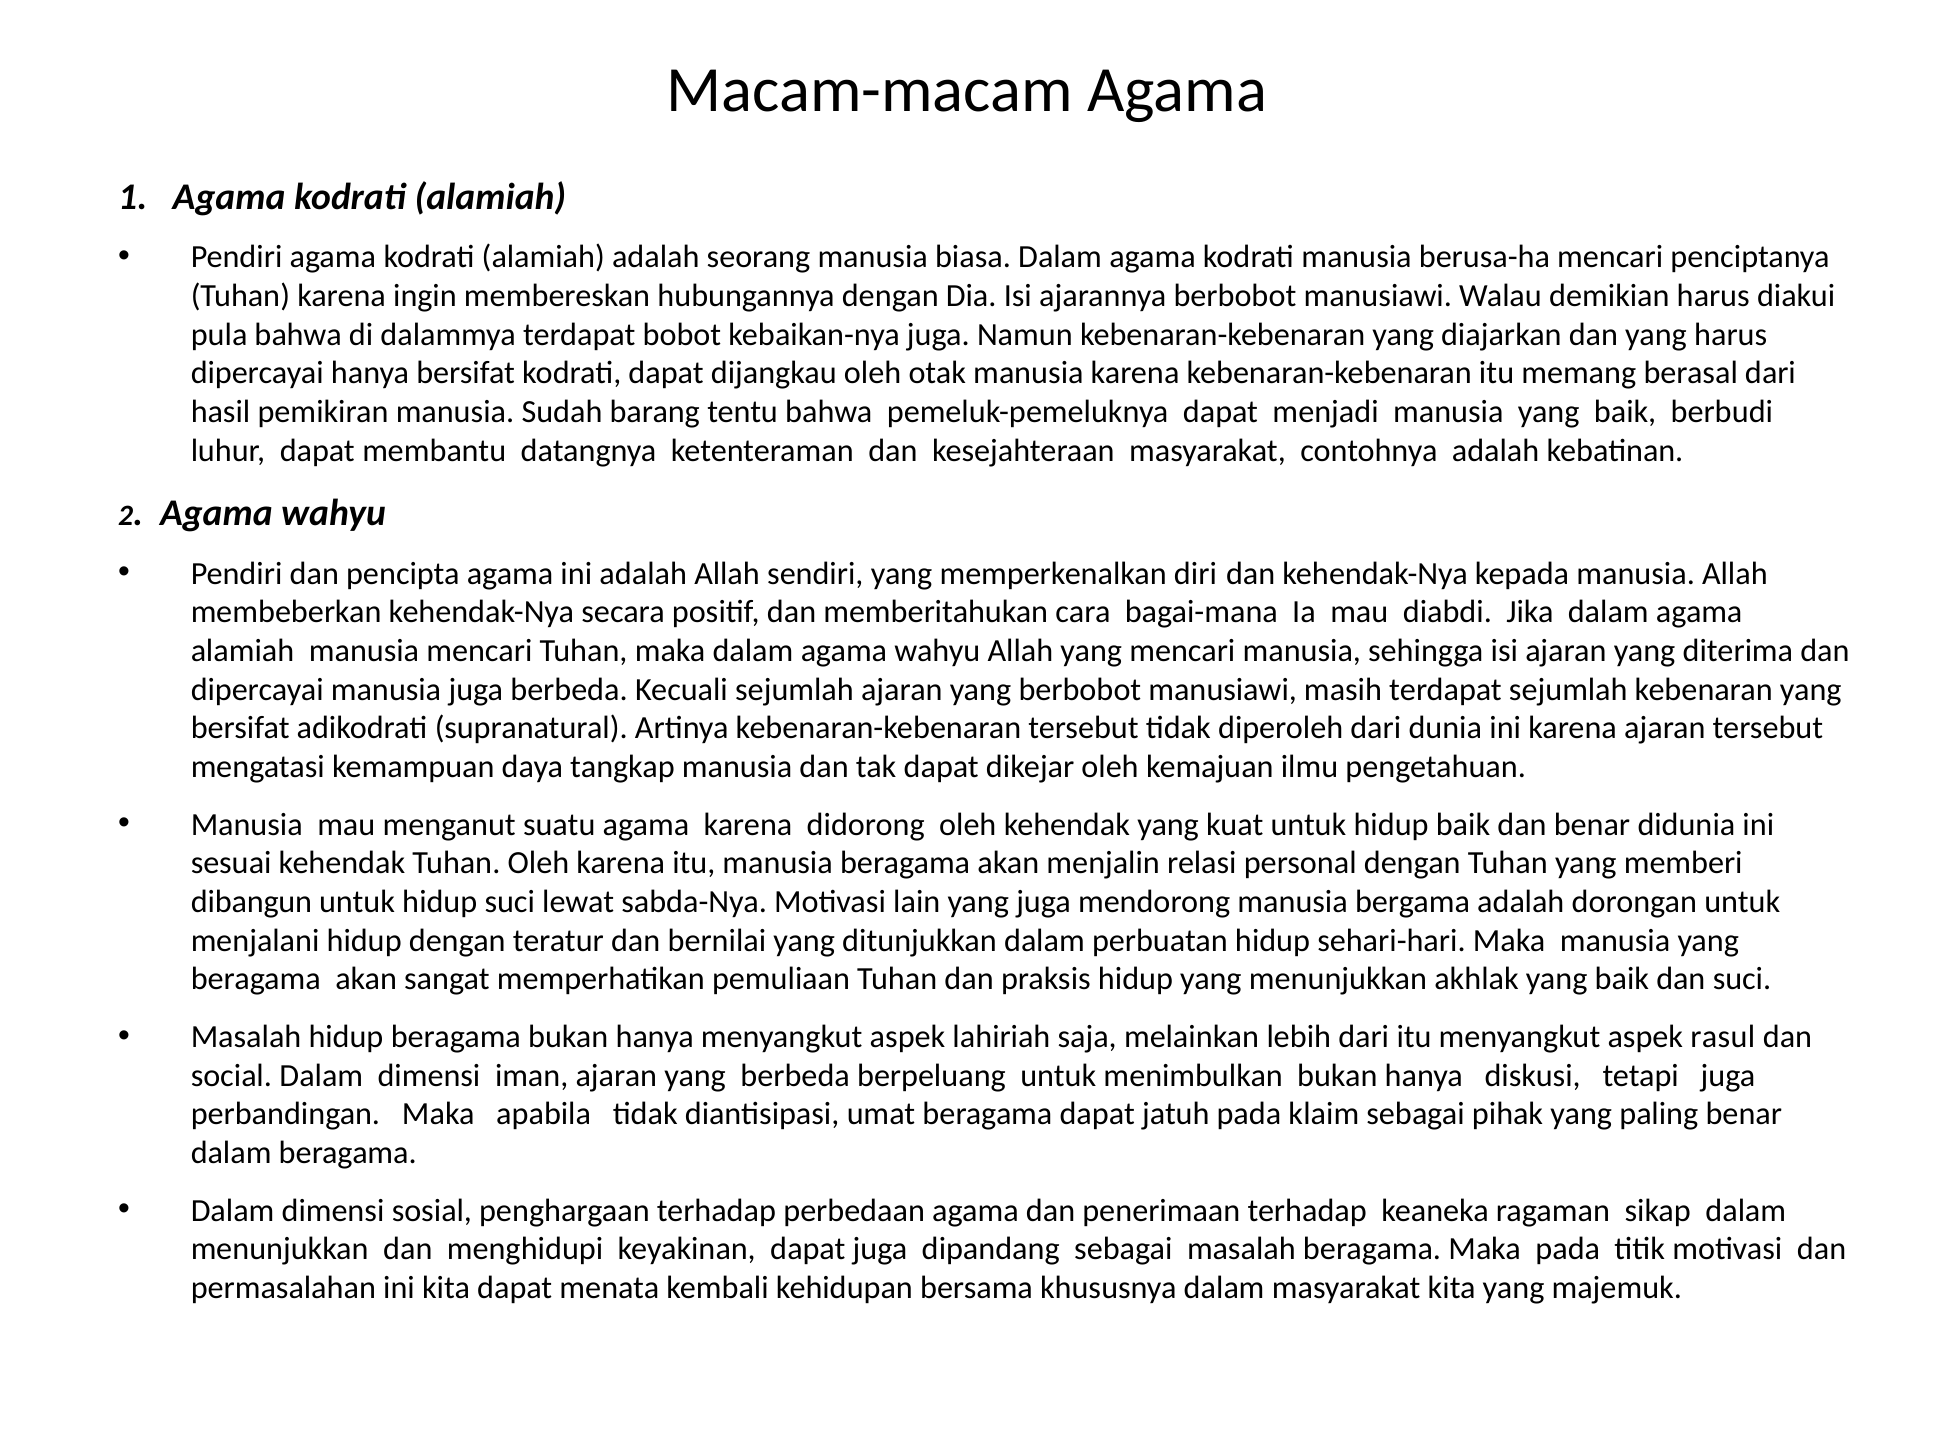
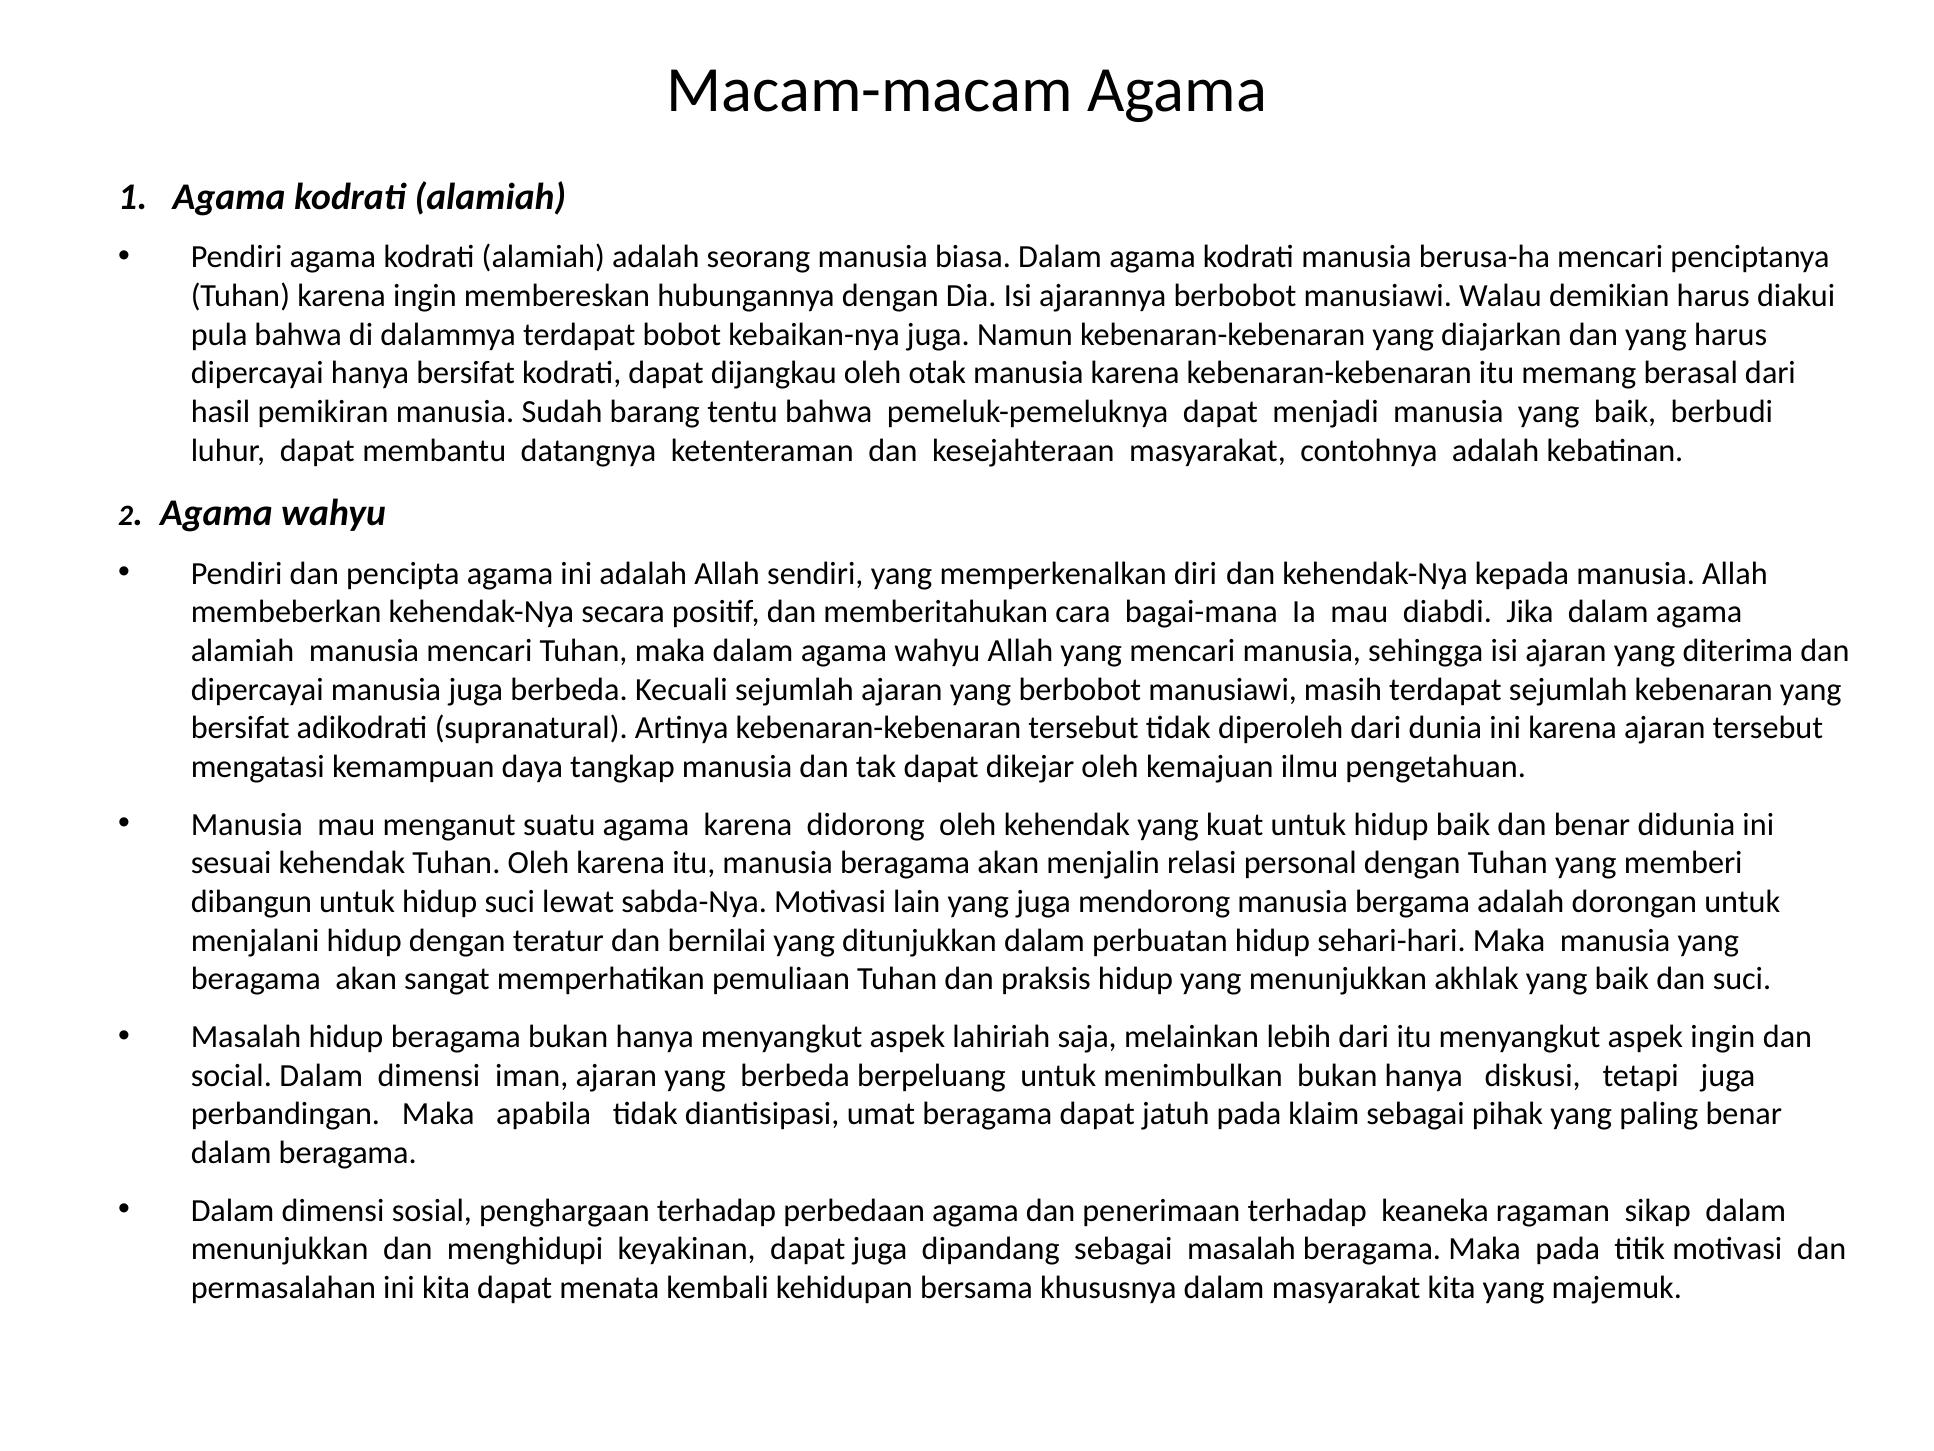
aspek rasul: rasul -> ingin (1723, 1036)
